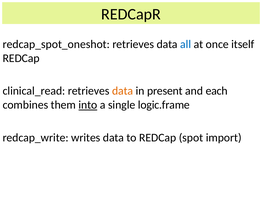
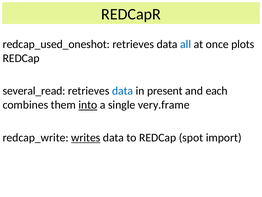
redcap_spot_oneshot: redcap_spot_oneshot -> redcap_used_oneshot (56, 44)
itself: itself -> plots (243, 44)
clinical_read: clinical_read -> several_read (34, 91)
data colour: orange -> blue (123, 91)
logic.frame: logic.frame -> very.frame (164, 105)
writes underline: none -> present (86, 137)
